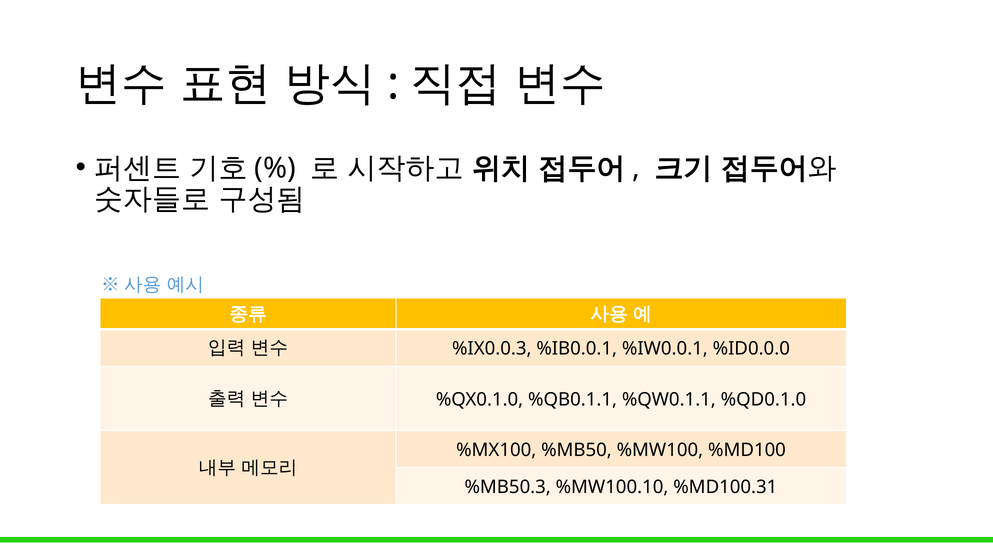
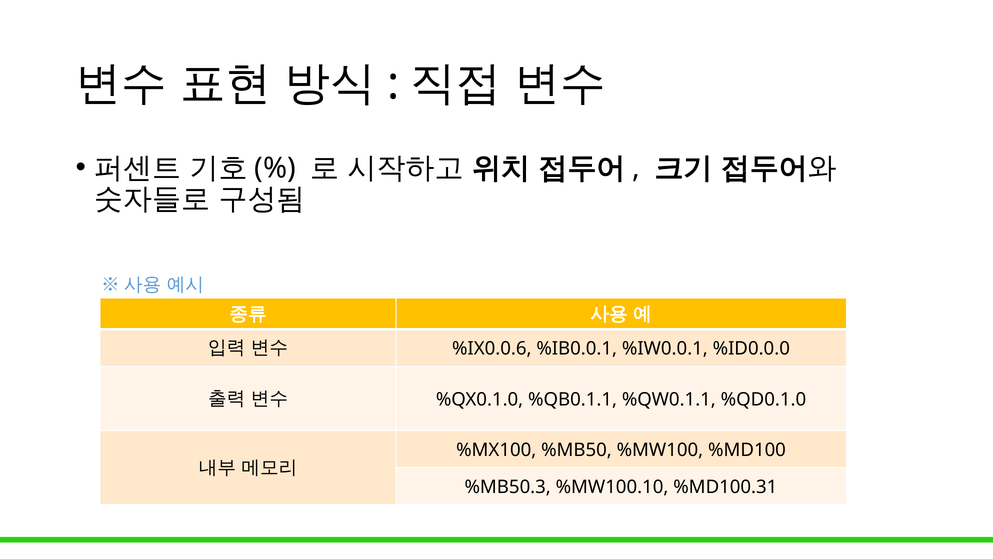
%IX0.0.3: %IX0.0.3 -> %IX0.0.6 (492, 349)
